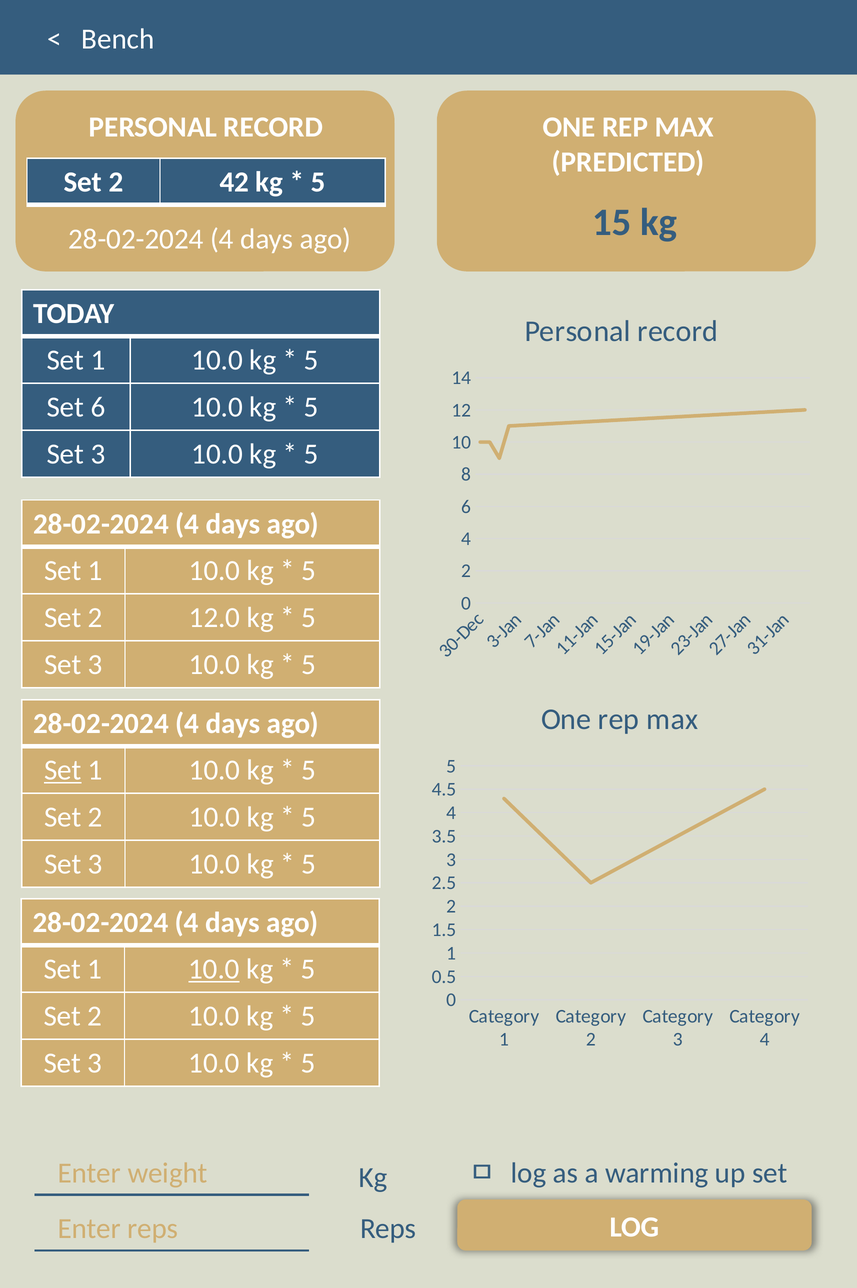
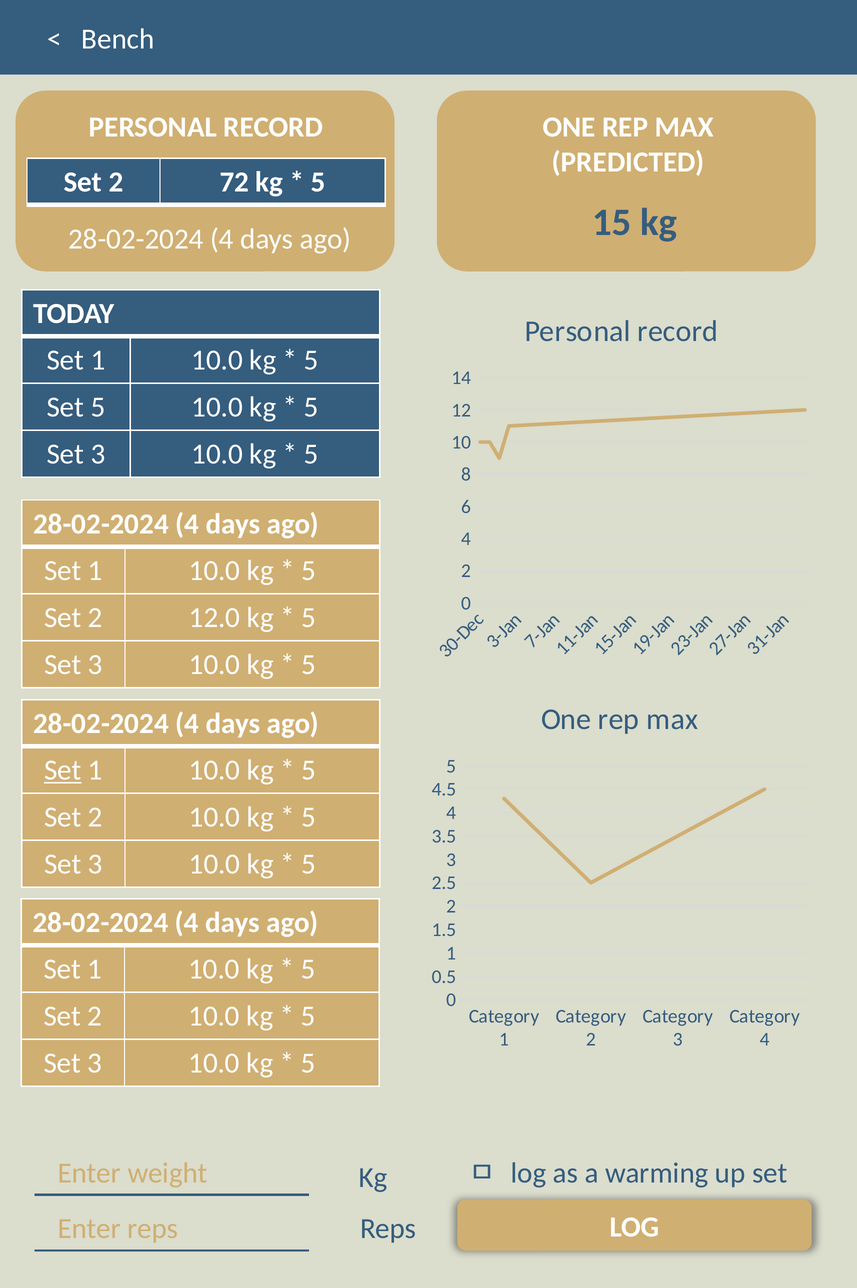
42: 42 -> 72 (234, 182)
Set 6: 6 -> 5 (98, 407)
10.0 underline: present -> none (214, 969)
